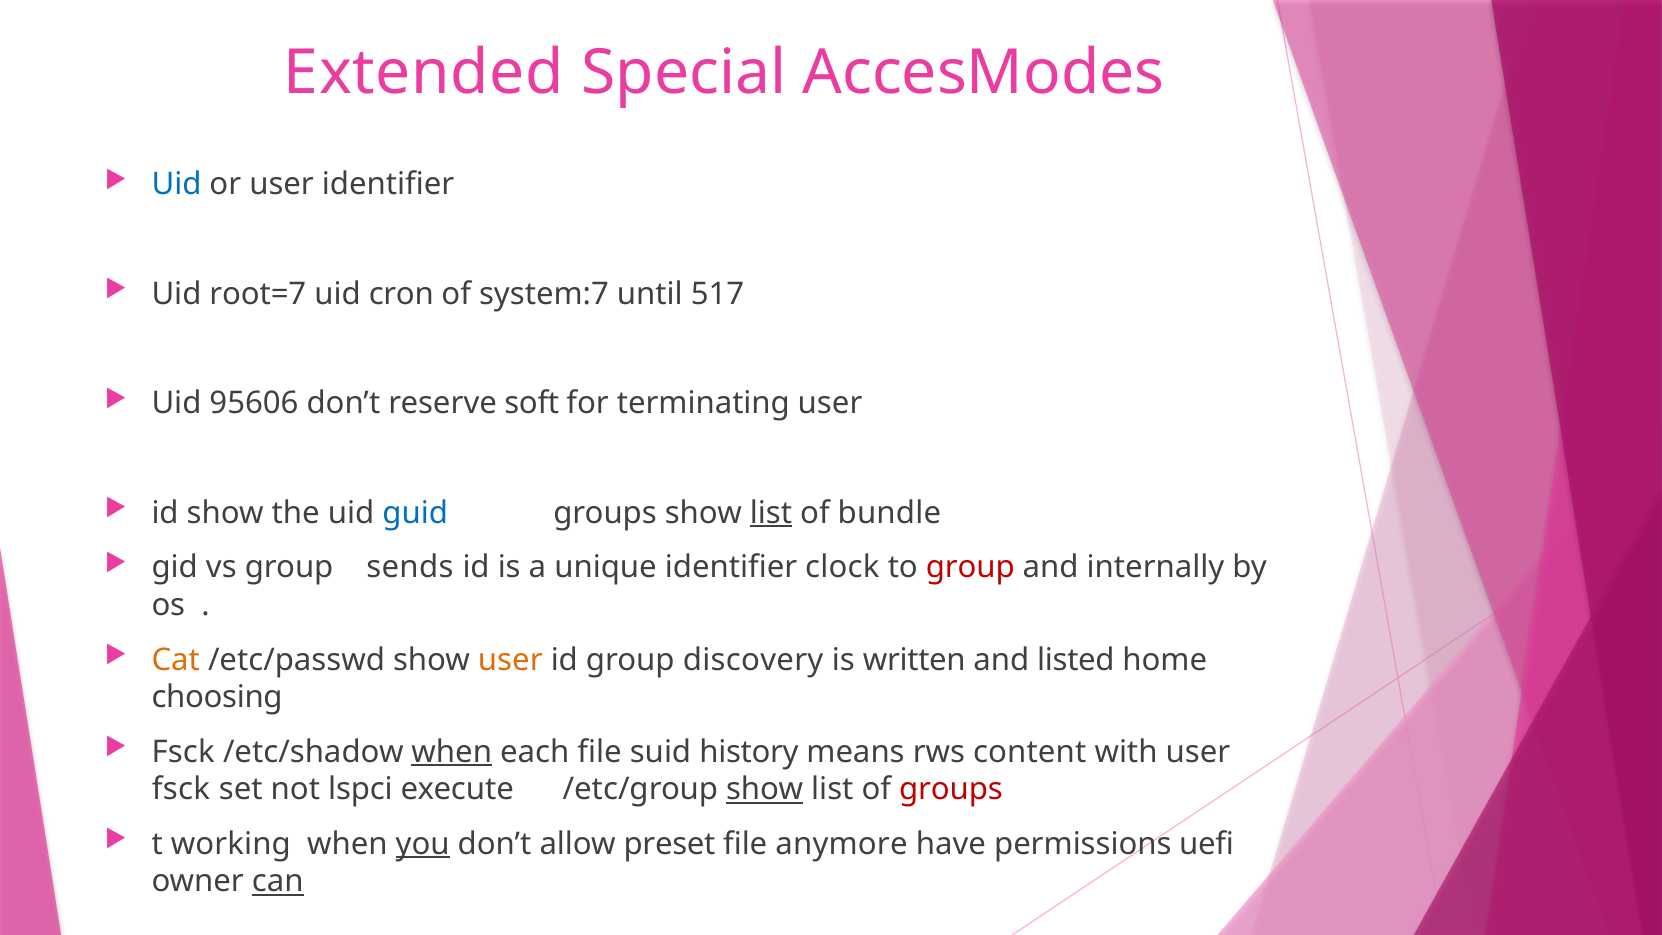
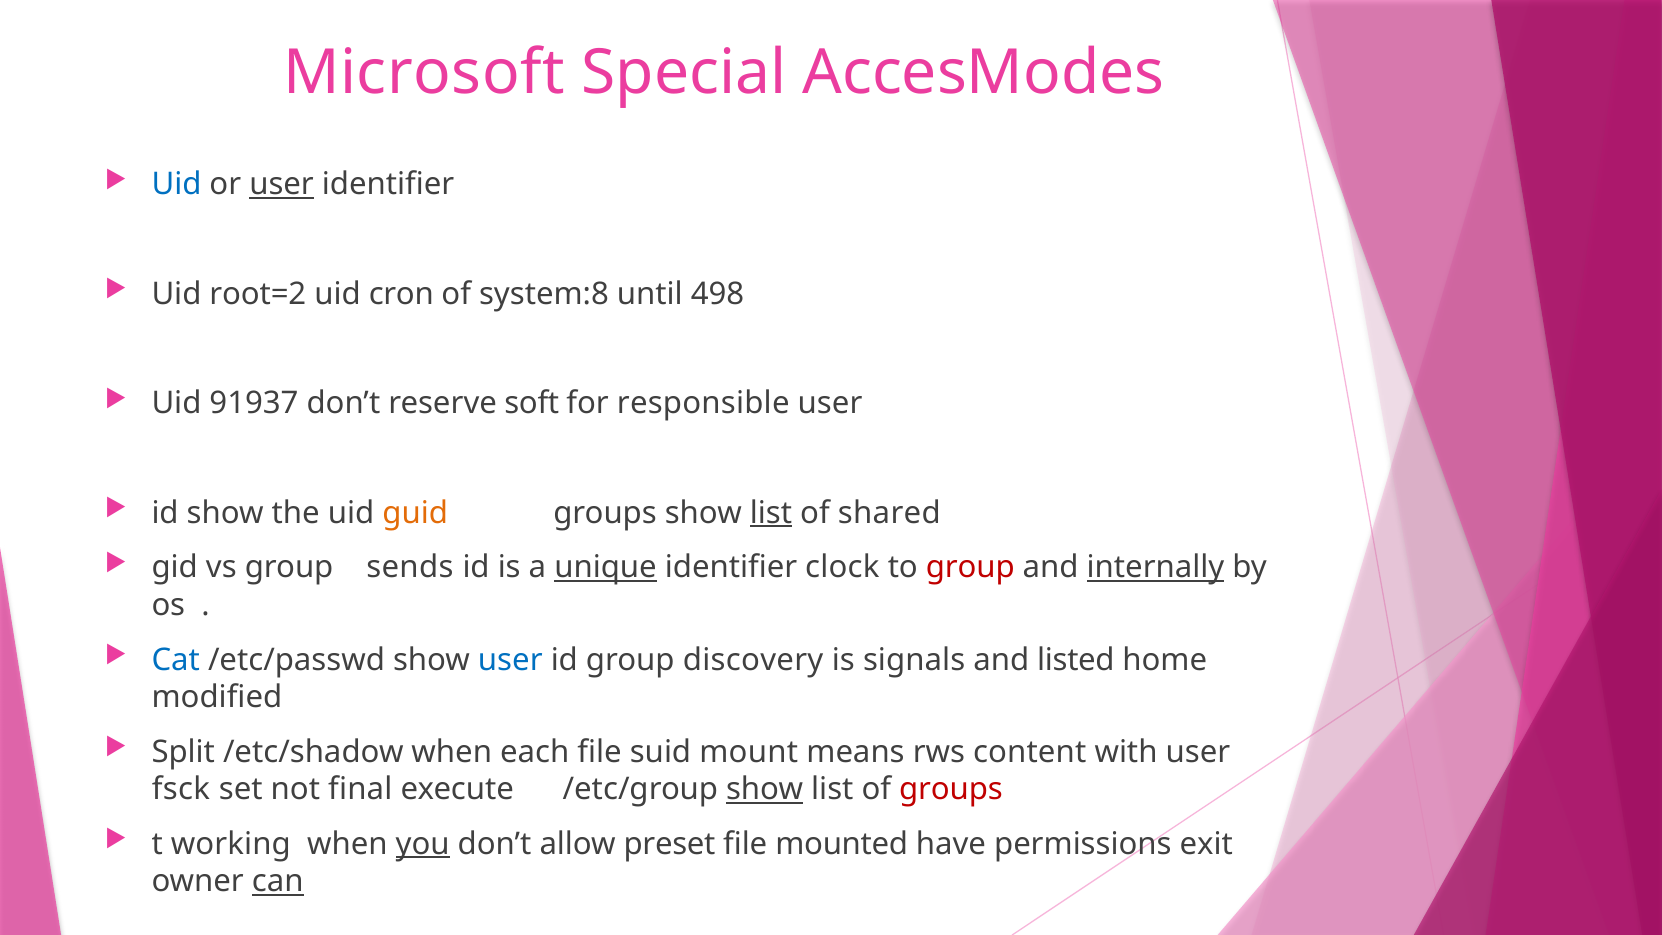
Extended: Extended -> Microsoft (424, 72)
user underline: none -> present (282, 185)
root=7: root=7 -> root=2 (258, 294)
system:7: system:7 -> system:8 (544, 294)
517: 517 -> 498 (718, 294)
95606: 95606 -> 91937 (254, 403)
terminating: terminating -> responsible (703, 403)
guid colour: blue -> orange (415, 513)
bundle: bundle -> shared (889, 513)
unique underline: none -> present (606, 568)
internally underline: none -> present (1155, 568)
Cat colour: orange -> blue (176, 660)
user colour: orange -> blue (510, 660)
written: written -> signals (914, 660)
choosing: choosing -> modified (217, 697)
Fsck: Fsck -> Split (183, 752)
when underline: present -> none (452, 752)
history: history -> mount (749, 752)
lspci: lspci -> final (360, 789)
anymore: anymore -> mounted (842, 844)
uefi: uefi -> exit (1206, 844)
